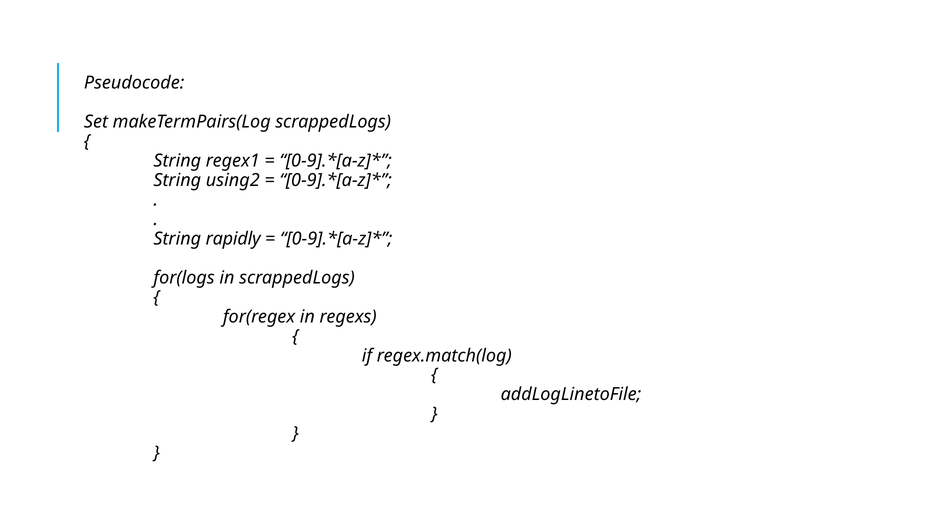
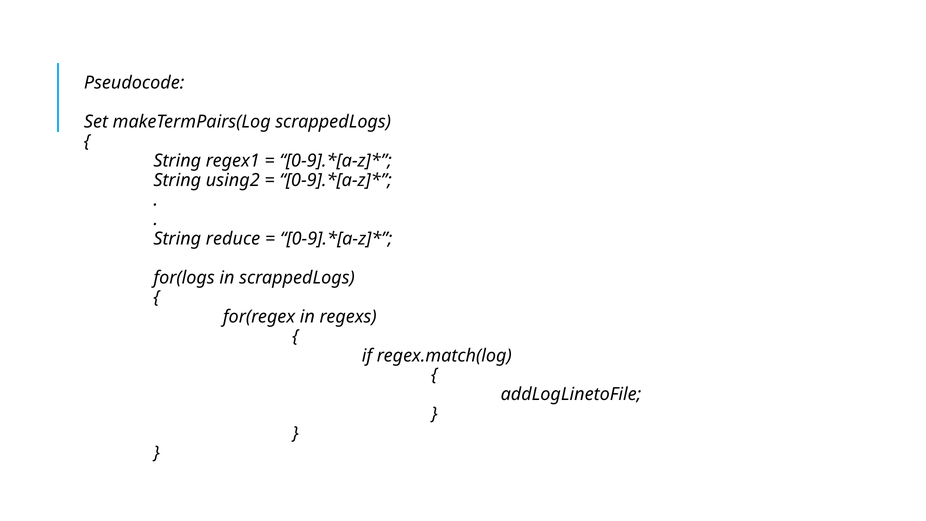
rapidly: rapidly -> reduce (233, 239)
